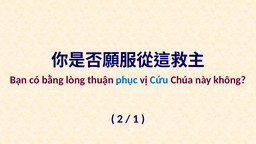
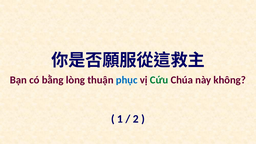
Cứu colour: blue -> green (159, 80)
2: 2 -> 1 (120, 119)
1: 1 -> 2 (136, 119)
